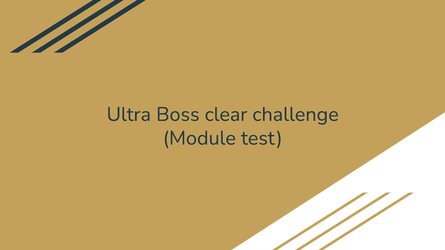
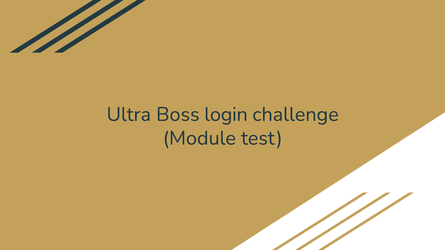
clear: clear -> login (226, 115)
